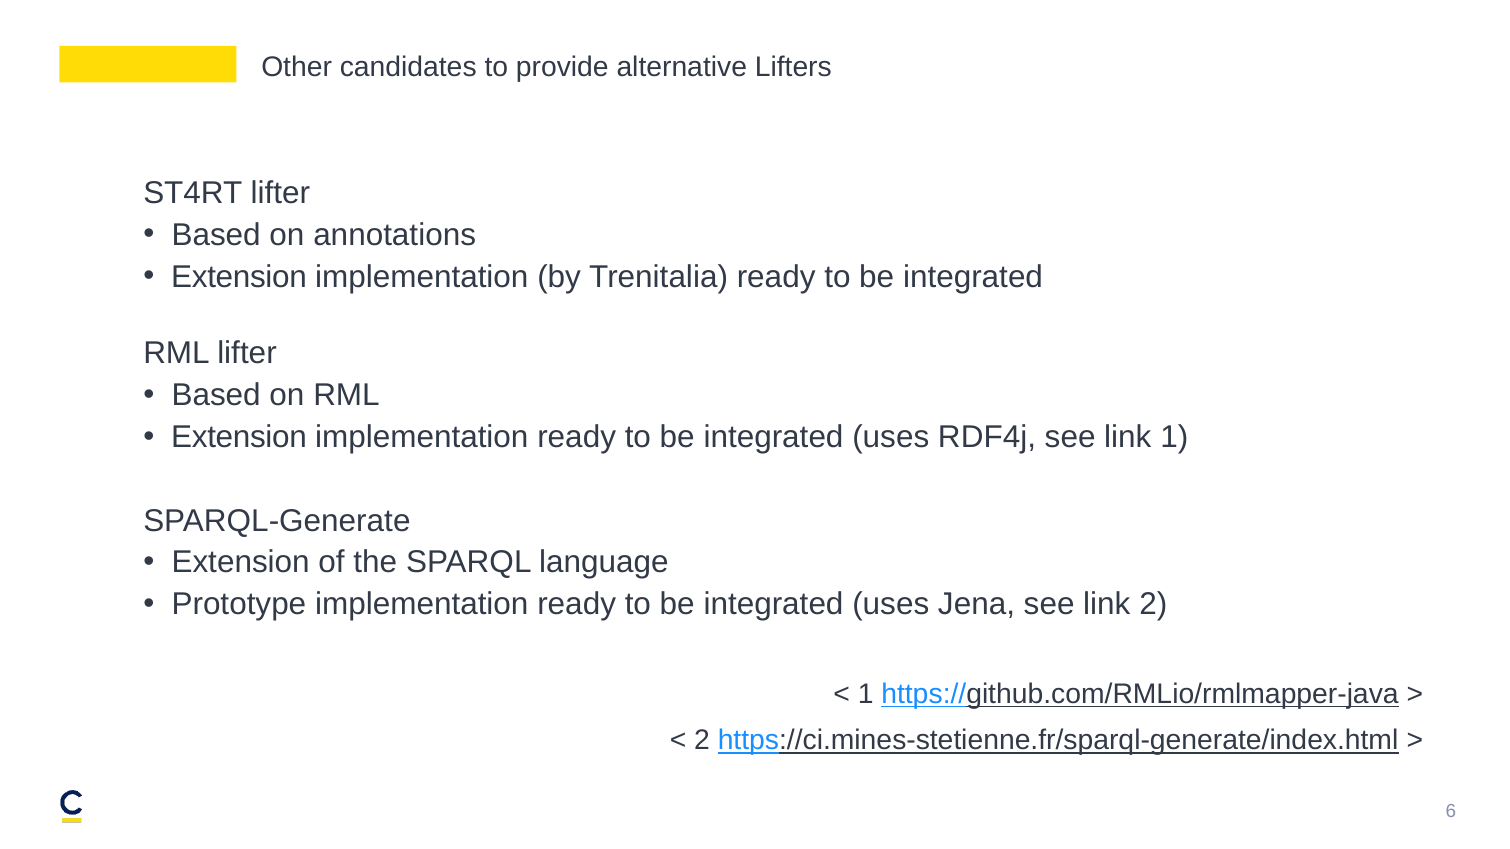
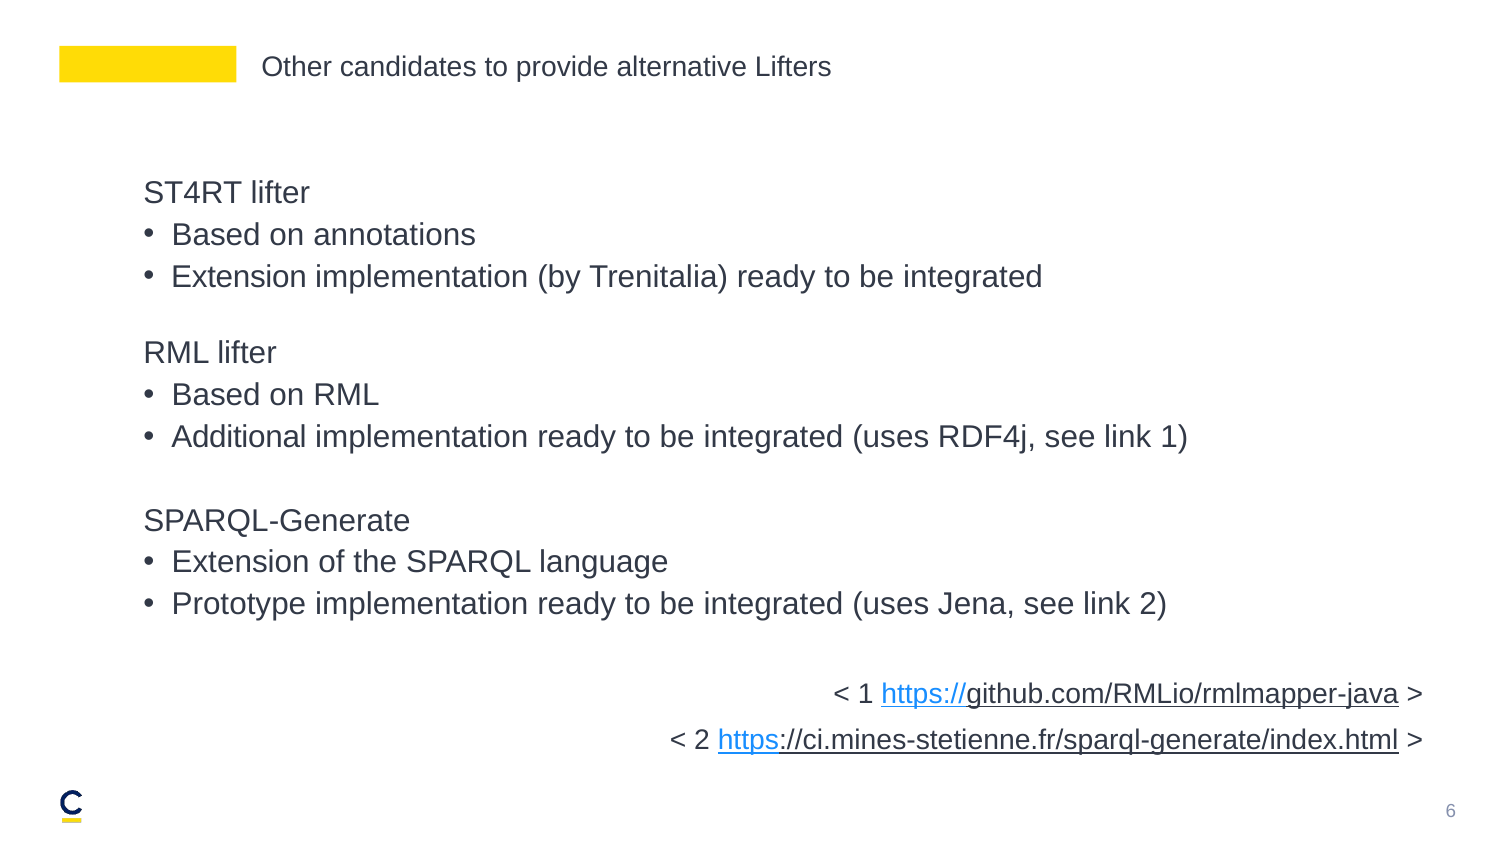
Extension: Extension -> Additional (239, 437)
